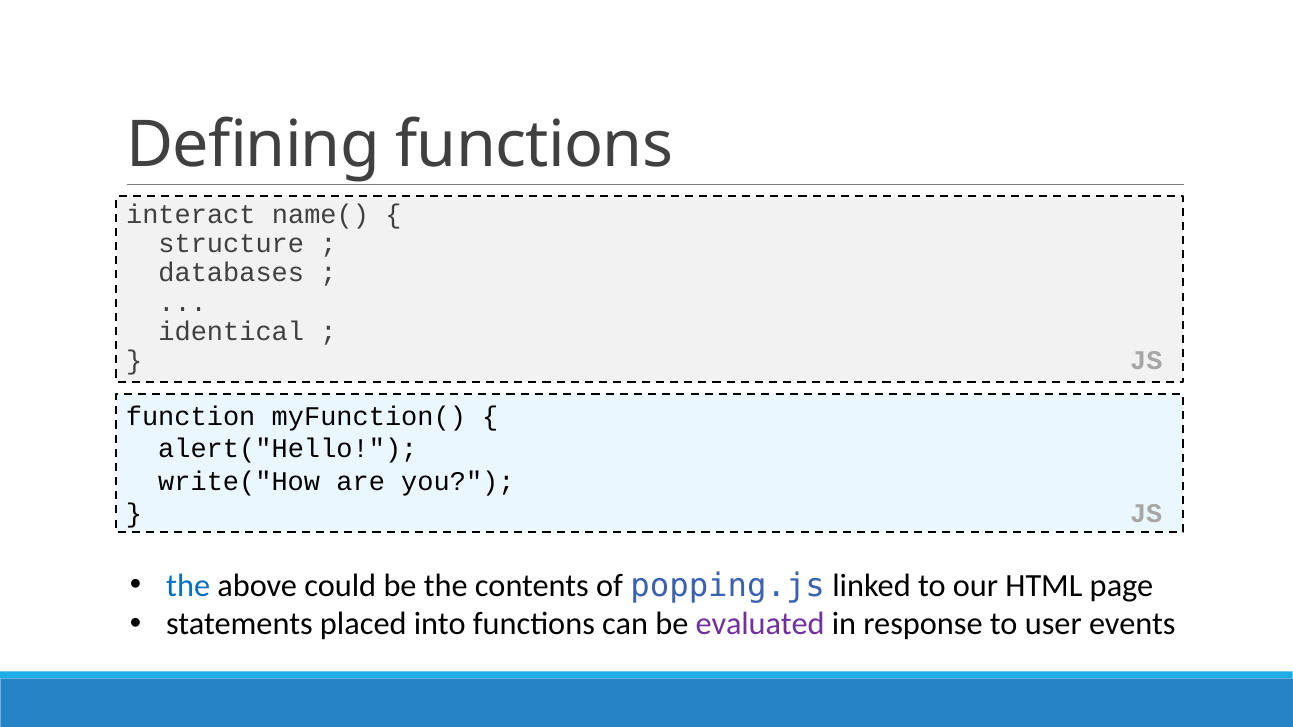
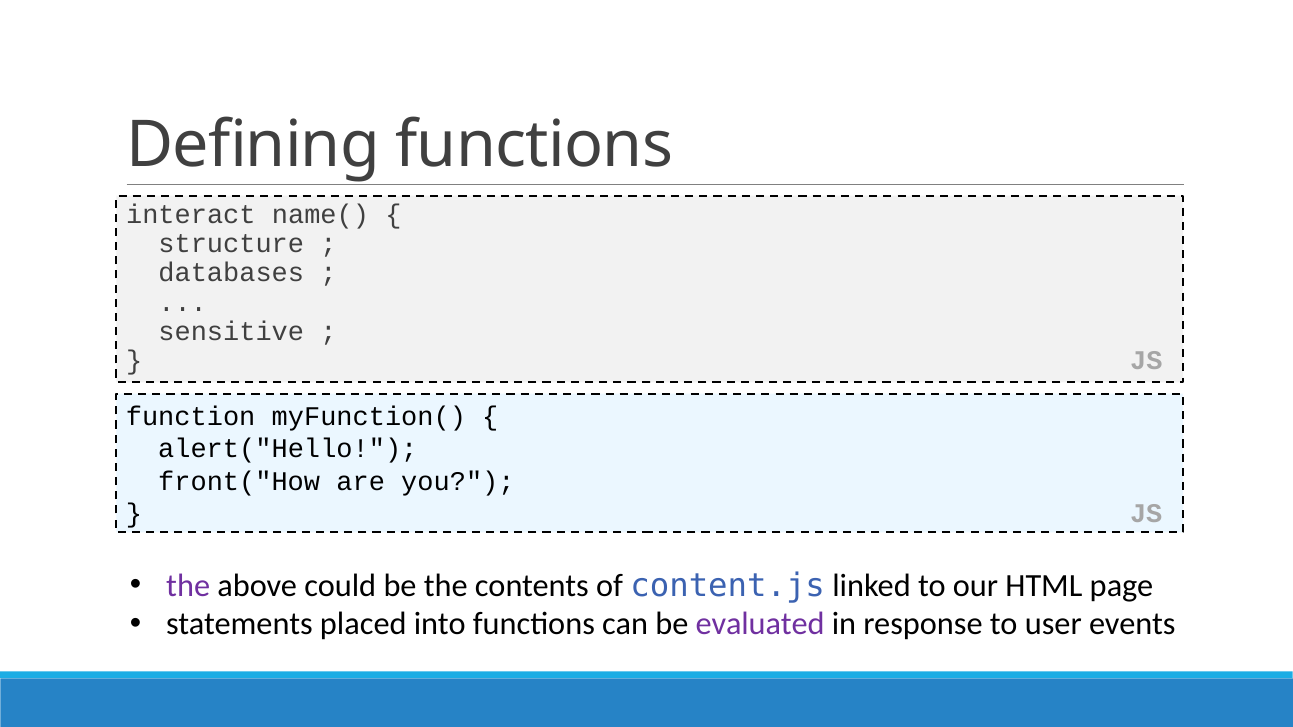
identical: identical -> sensitive (231, 331)
write("How: write("How -> front("How (239, 481)
the colour: blue -> purple (188, 586)
popping.js: popping.js -> content.js (728, 586)
